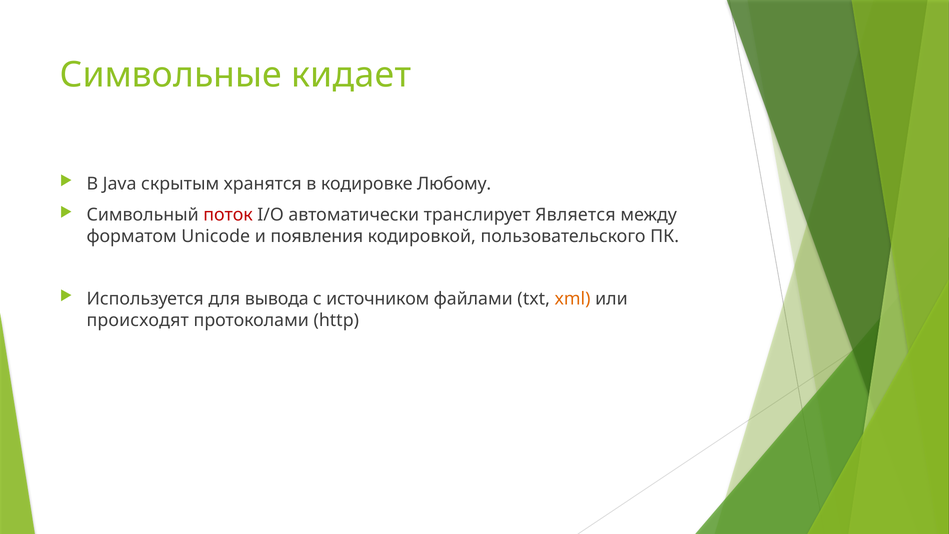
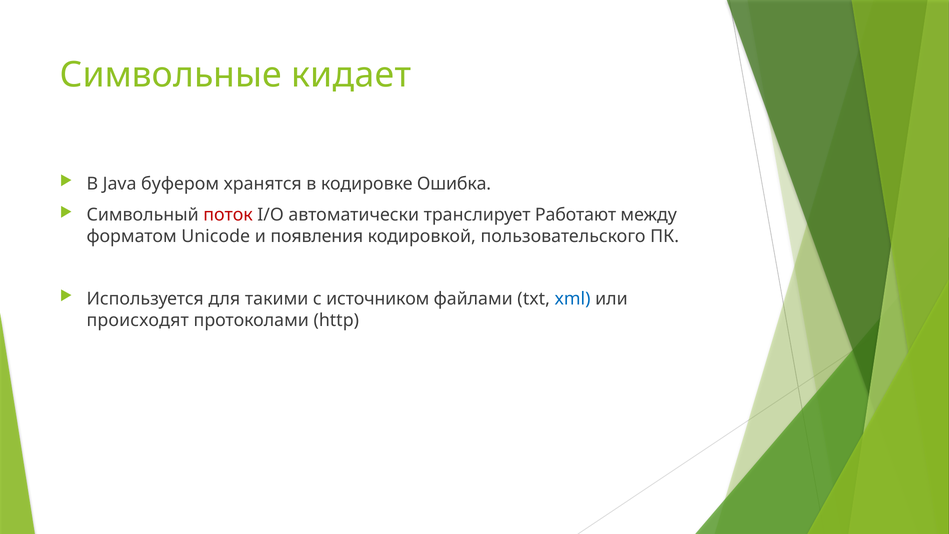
скрытым: скрытым -> буфером (180, 184)
Любому: Любому -> Ошибка (454, 184)
Является: Является -> Работают (576, 215)
вывода: вывода -> такими (277, 299)
xml colour: orange -> blue (573, 299)
